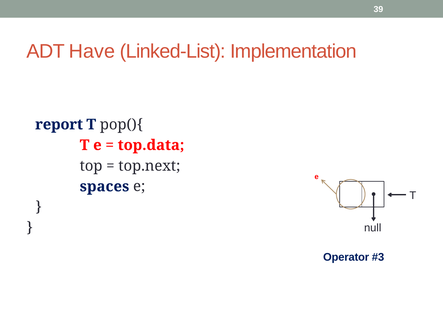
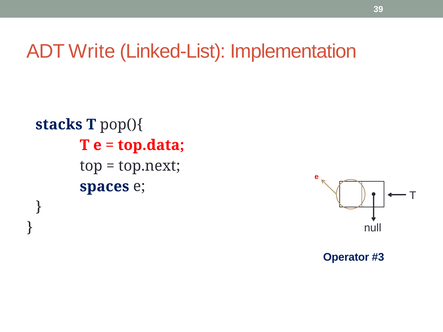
Have: Have -> Write (92, 51)
report: report -> stacks (59, 125)
